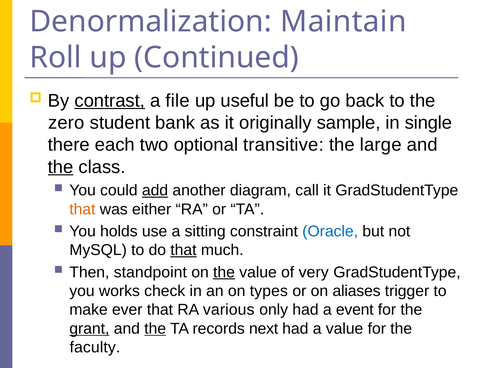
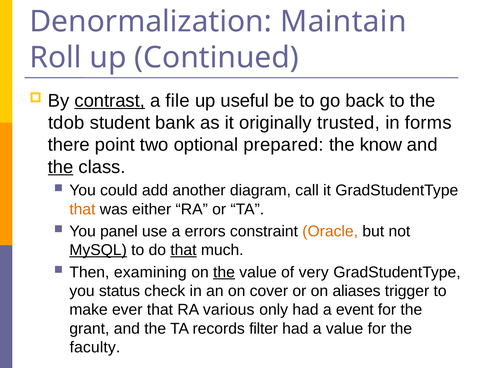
zero: zero -> tdob (66, 123)
sample: sample -> trusted (349, 123)
single: single -> forms (428, 123)
each: each -> point (115, 145)
transitive: transitive -> prepared (284, 145)
large: large -> know (381, 145)
add underline: present -> none (155, 191)
holds: holds -> panel (119, 231)
sitting: sitting -> errors (205, 231)
Oracle colour: blue -> orange (330, 231)
MySQL underline: none -> present (98, 250)
standpoint: standpoint -> examining (150, 272)
works: works -> status (119, 291)
types: types -> cover (269, 291)
grant underline: present -> none (89, 329)
the underline: present -> none (155, 329)
next: next -> filter (264, 329)
